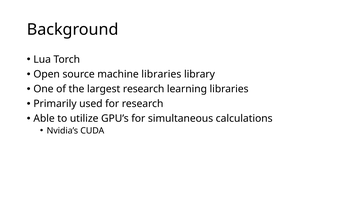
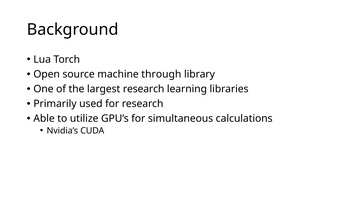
machine libraries: libraries -> through (161, 74)
